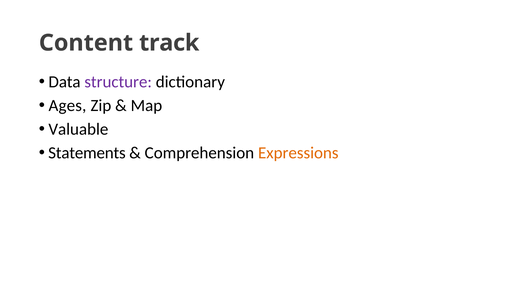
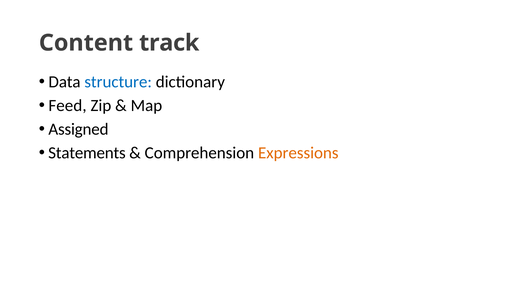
structure colour: purple -> blue (118, 82)
Ages: Ages -> Feed (68, 105)
Valuable: Valuable -> Assigned (78, 129)
